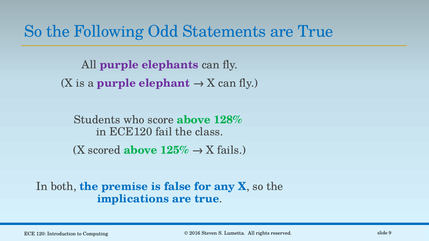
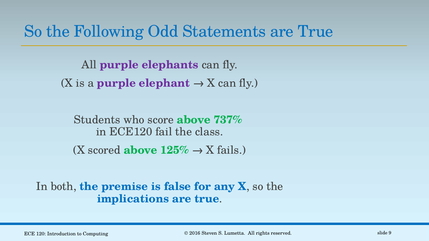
128%: 128% -> 737% (228, 120)
